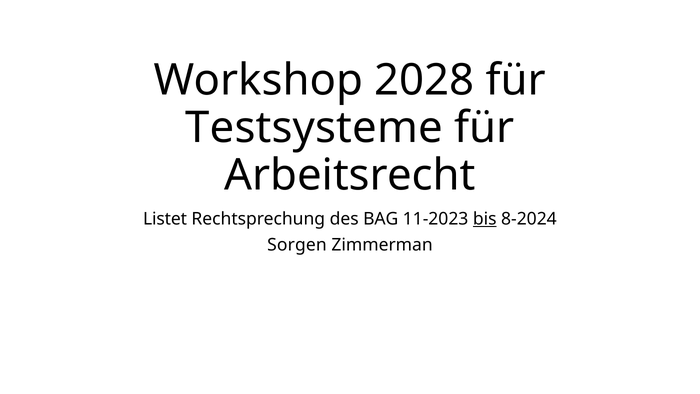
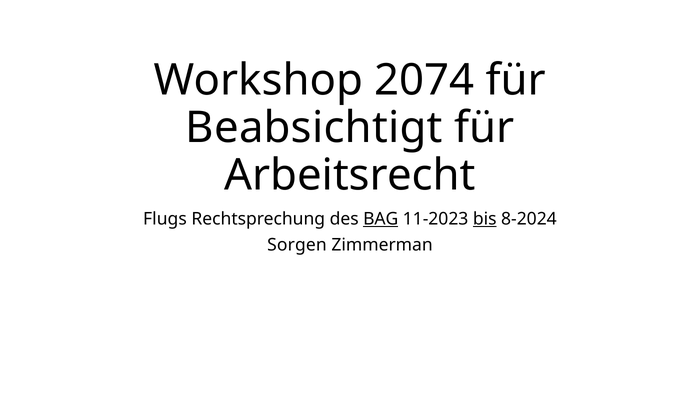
2028: 2028 -> 2074 (424, 80)
Testsysteme: Testsysteme -> Beabsichtigt (314, 128)
Listet: Listet -> Flugs (165, 219)
BAG underline: none -> present (381, 219)
